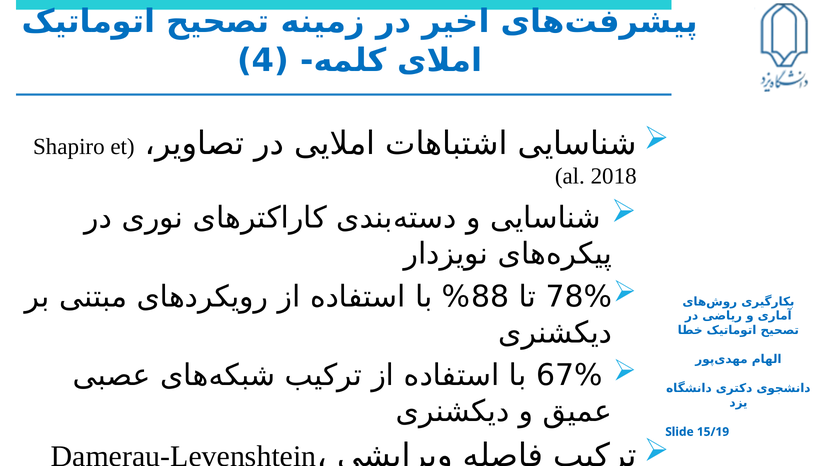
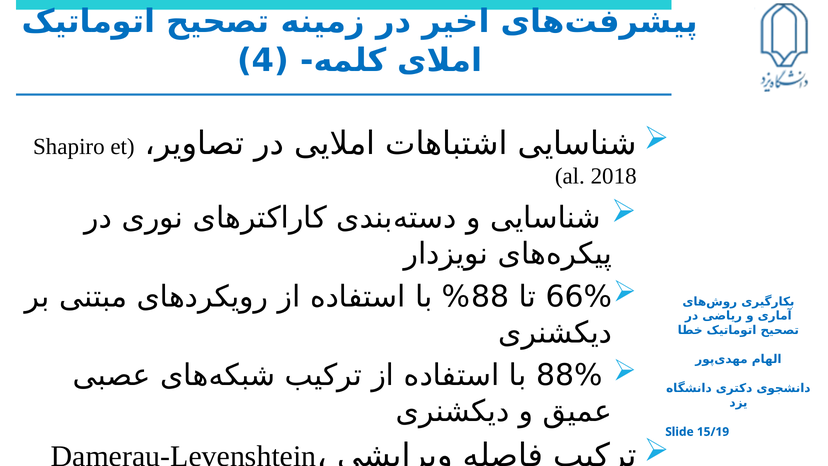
78%: 78% -> 66% (579, 297)
67%: 67% -> 88% (570, 375)
